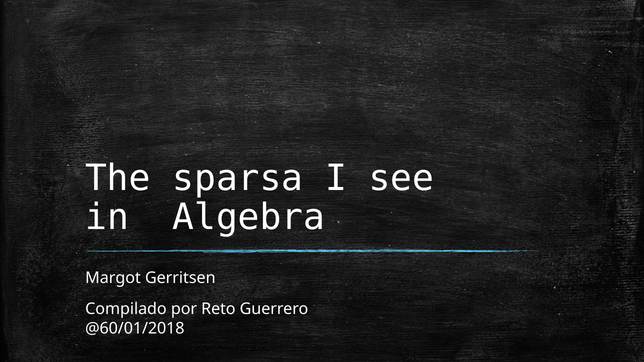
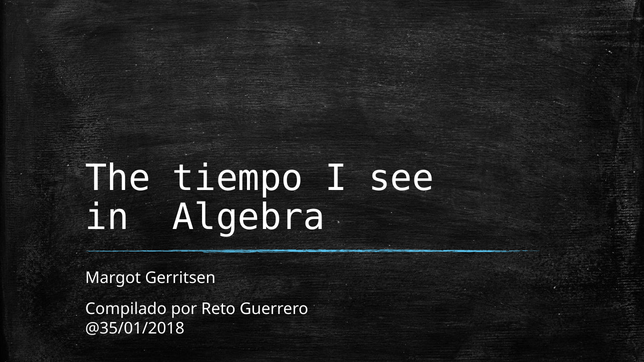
sparsa: sparsa -> tiempo (238, 179)
@60/01/2018: @60/01/2018 -> @35/01/2018 (135, 329)
